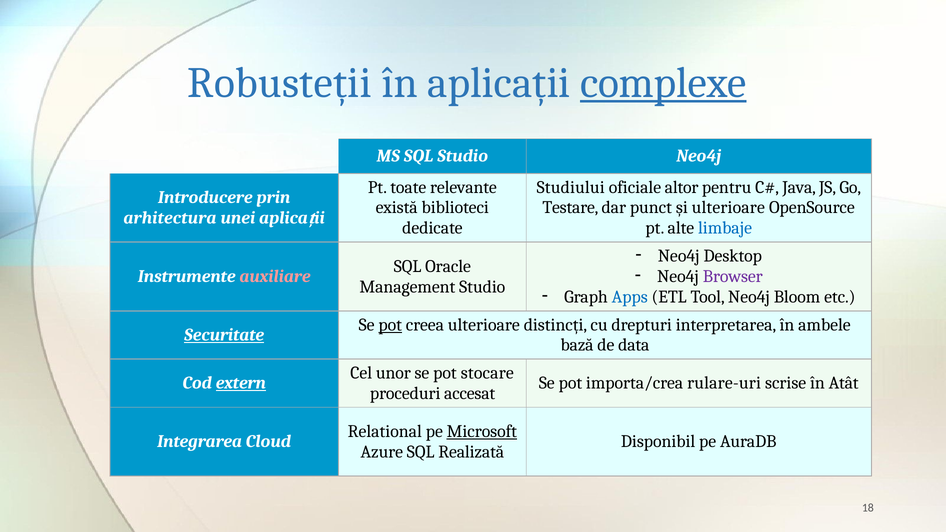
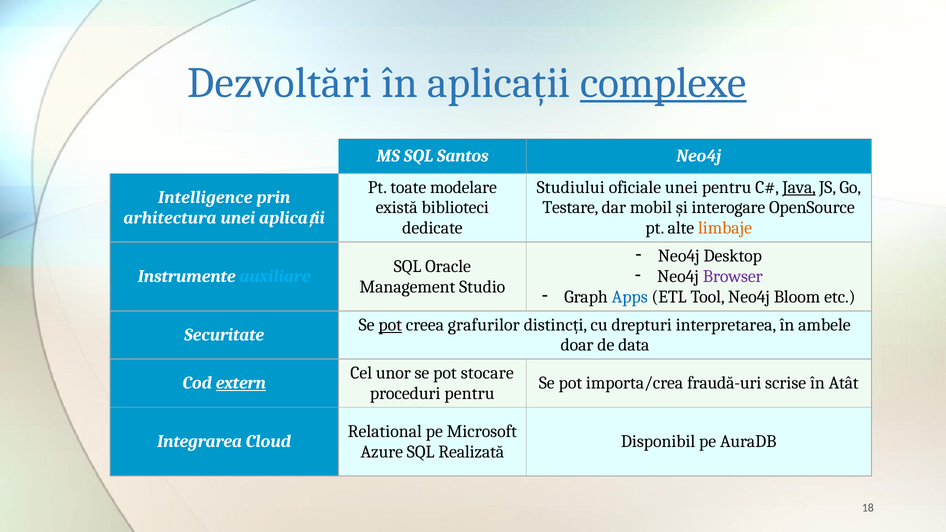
Robusteții: Robusteții -> Dezvoltări (280, 83)
SQL Studio: Studio -> Santos (463, 156)
relevante: relevante -> modelare (463, 187)
oficiale altor: altor -> unei (681, 187)
Java underline: none -> present (799, 187)
Introducere: Introducere -> Intelligence (205, 197)
punct: punct -> mobil (651, 208)
și ulterioare: ulterioare -> interogare (728, 208)
limbaje colour: blue -> orange (725, 228)
auxiliare colour: pink -> light blue (275, 276)
creea ulterioare: ulterioare -> grafurilor (484, 325)
Securitate underline: present -> none (224, 335)
bază: bază -> doar (577, 345)
rulare-uri: rulare-uri -> fraudă-uri (724, 383)
proceduri accesat: accesat -> pentru (469, 393)
Microsoft underline: present -> none (482, 431)
